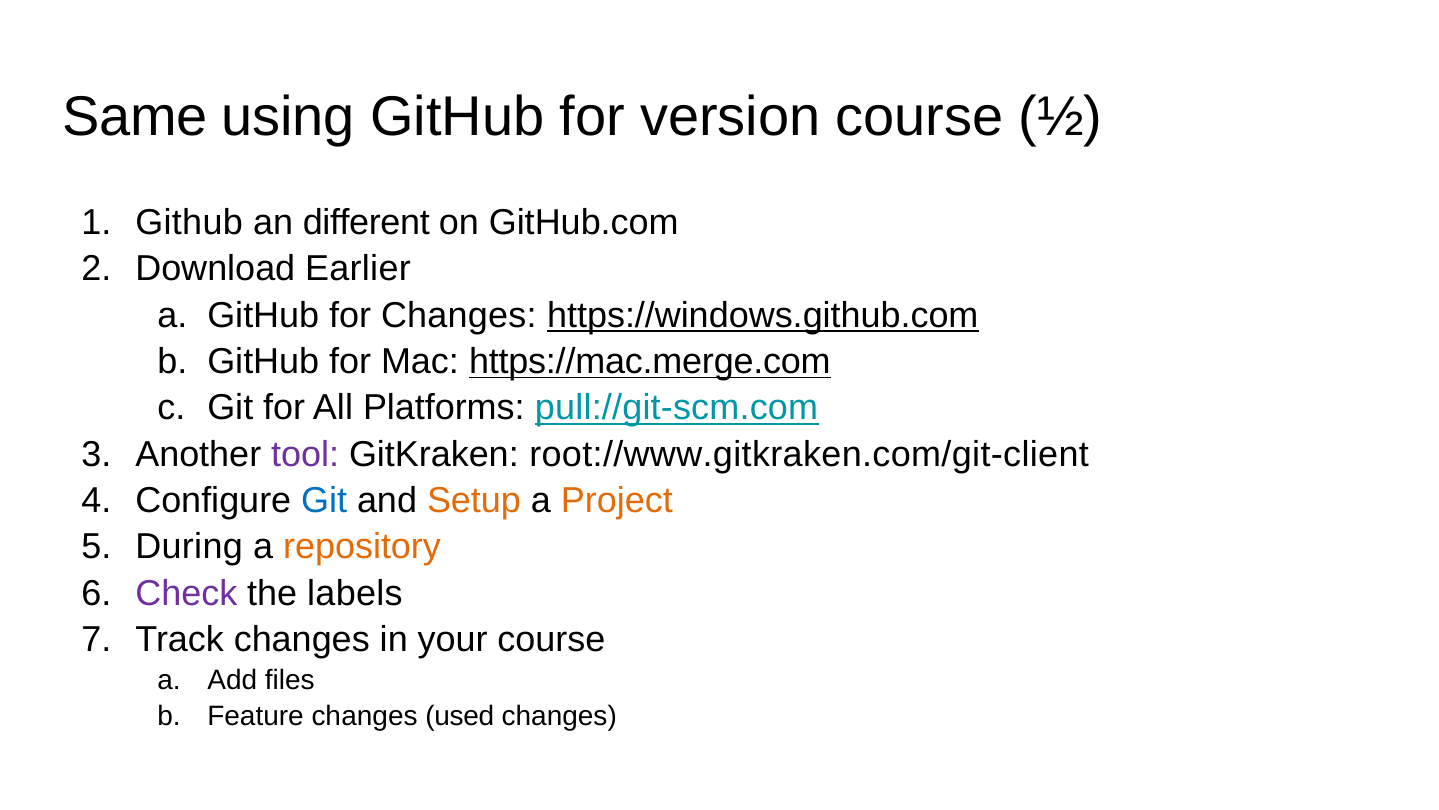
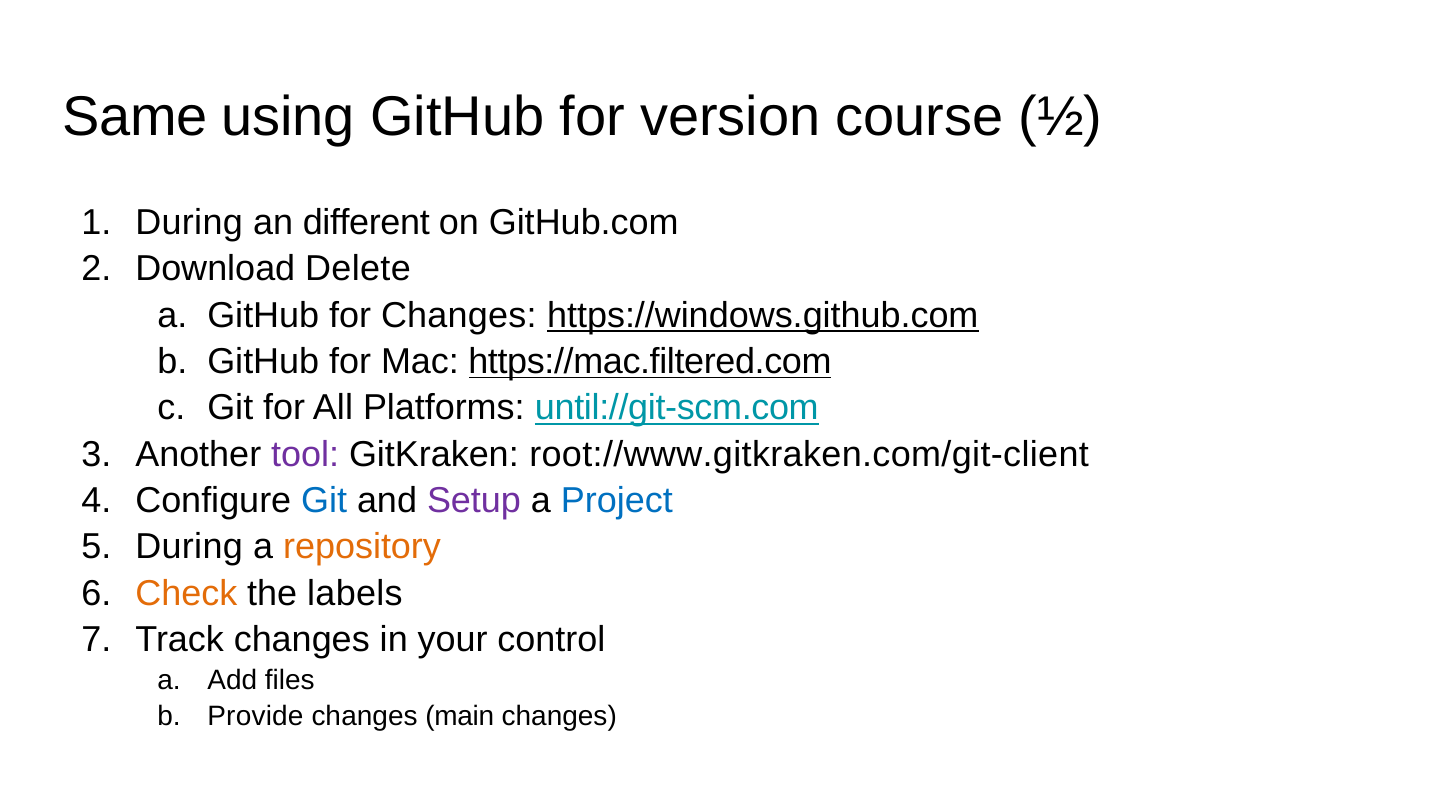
Github: Github -> During (189, 223)
Earlier: Earlier -> Delete (358, 269)
https://mac.merge.com: https://mac.merge.com -> https://mac.filtered.com (650, 361)
pull://git-scm.com: pull://git-scm.com -> until://git-scm.com (677, 408)
Setup colour: orange -> purple (474, 500)
Project colour: orange -> blue (617, 500)
Check colour: purple -> orange (186, 593)
your course: course -> control (551, 639)
Feature: Feature -> Provide (255, 716)
used: used -> main (460, 716)
